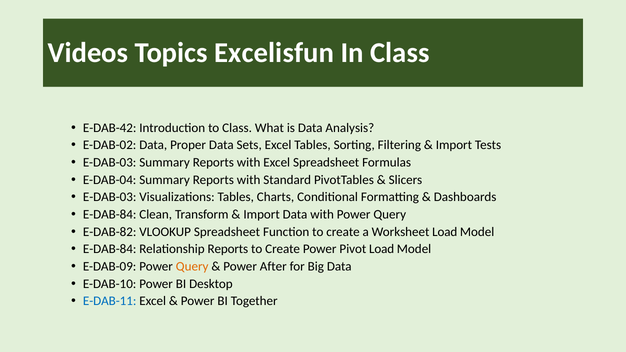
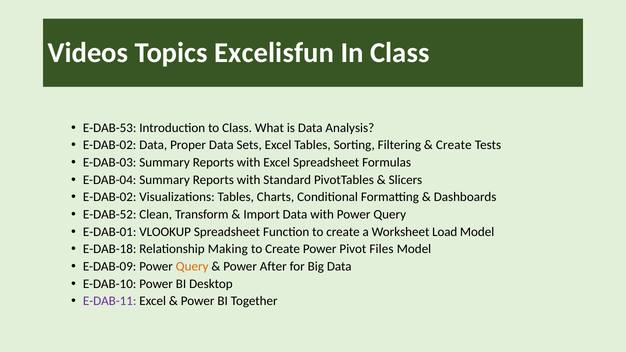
E-DAB-42: E-DAB-42 -> E-DAB-53 (110, 128)
Import: Import -> Create (454, 145)
E-DAB-03: E-DAB-03 -> E-DAB-02 (110, 197)
E-DAB-84: E-DAB-84 -> E-DAB-52 (110, 214)
E-DAB-82: E-DAB-82 -> E-DAB-01 (110, 232)
E-DAB-84: E-DAB-84 -> E-DAB-18 (110, 249)
Relationship Reports: Reports -> Making (228, 249)
Pivot Load: Load -> Files (382, 249)
E-DAB-11 colour: blue -> purple (110, 301)
